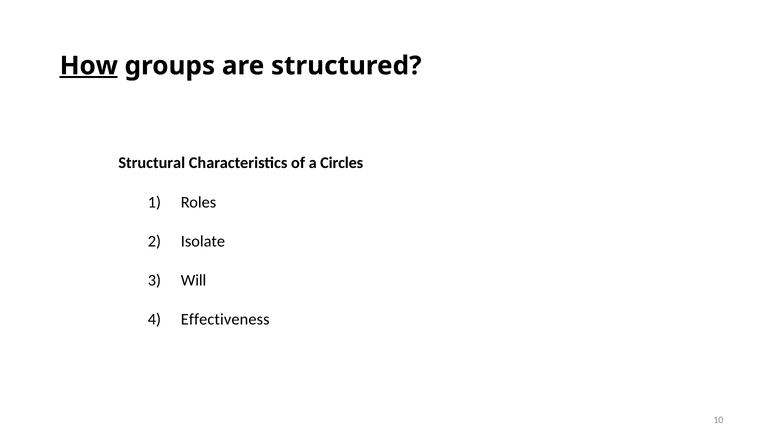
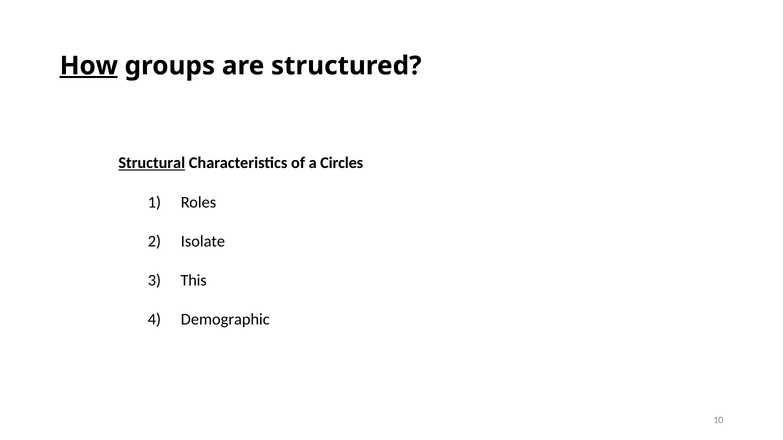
Structural underline: none -> present (152, 163)
Will: Will -> This (194, 281)
Effectiveness: Effectiveness -> Demographic (225, 320)
